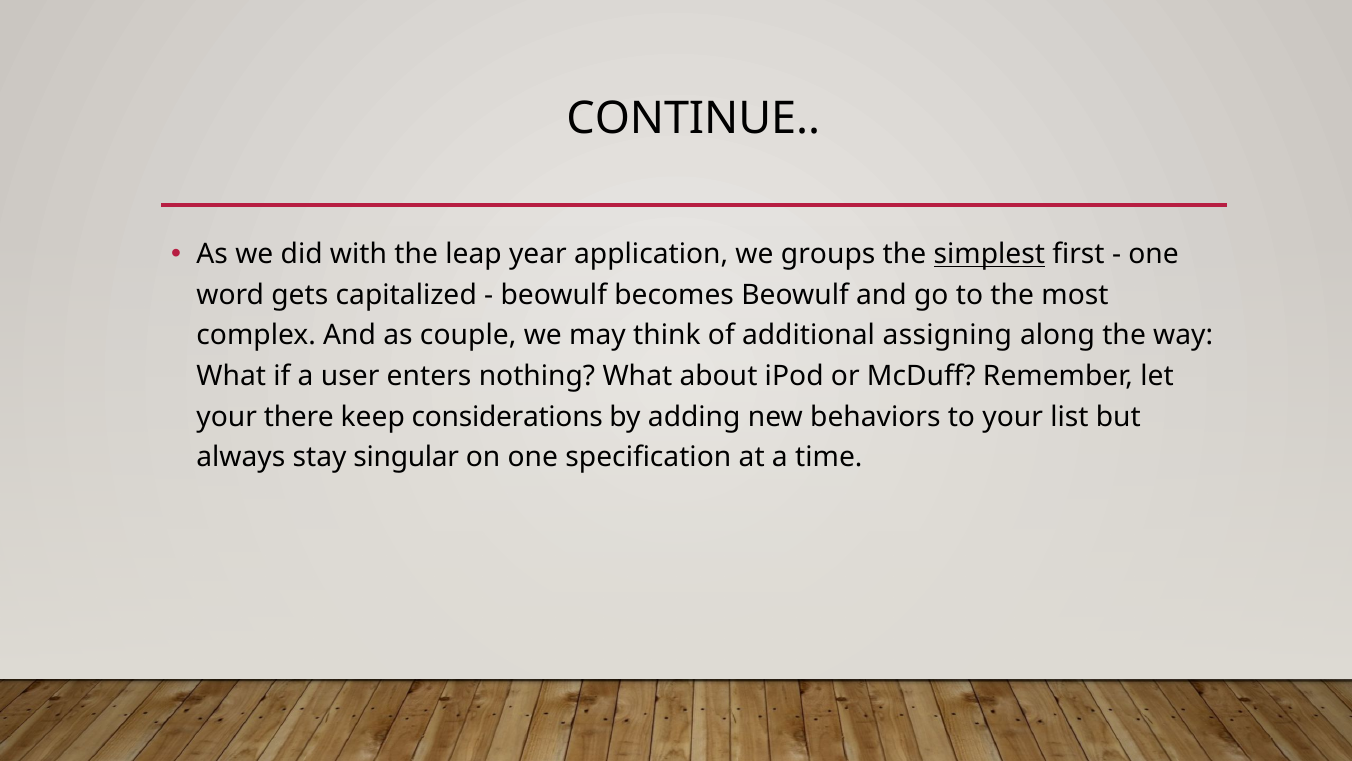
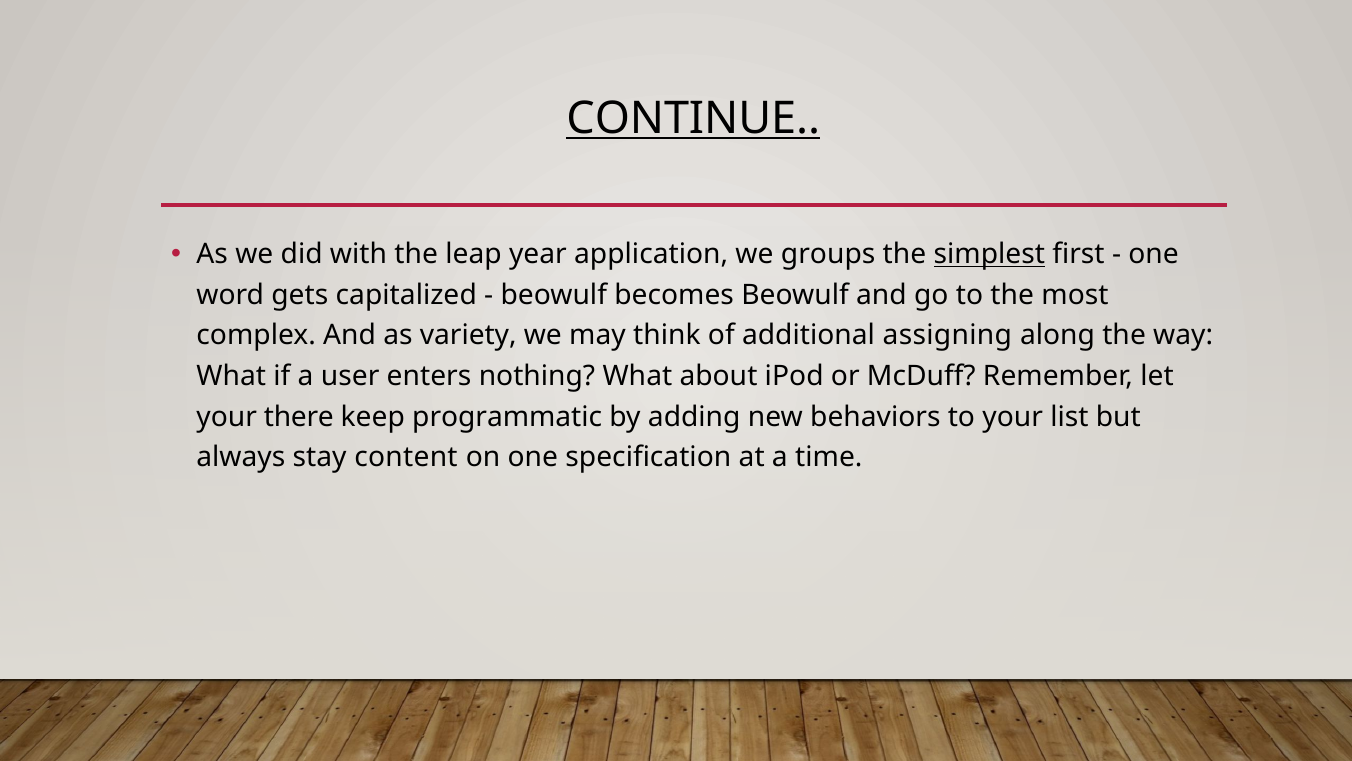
CONTINUE underline: none -> present (693, 118)
couple: couple -> variety (468, 335)
considerations: considerations -> programmatic (507, 416)
singular: singular -> content (406, 457)
